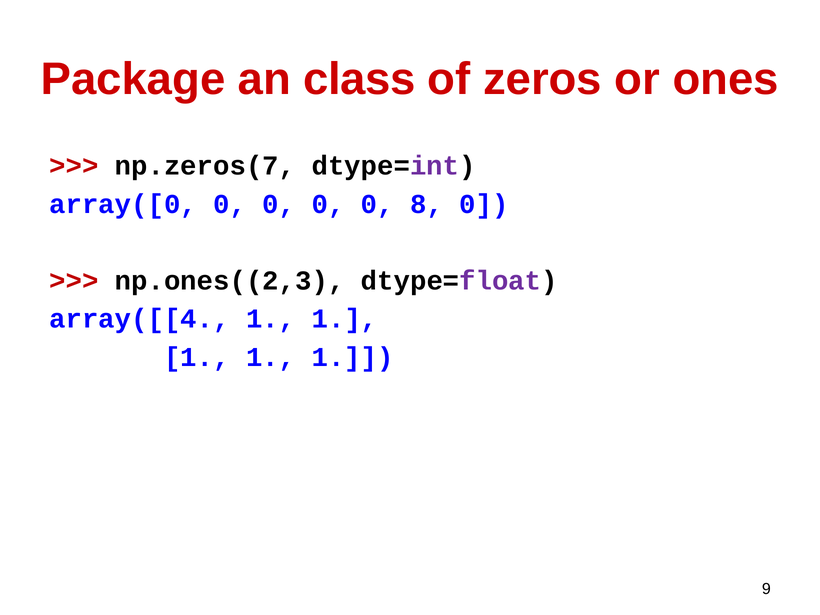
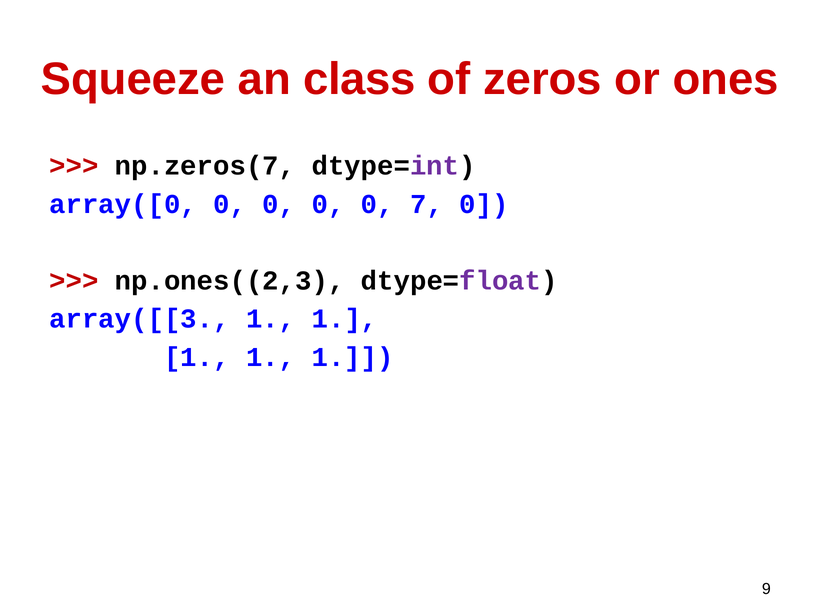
Package: Package -> Squeeze (133, 79)
8: 8 -> 7 (427, 204)
array([[4: array([[4 -> array([[3 (139, 319)
